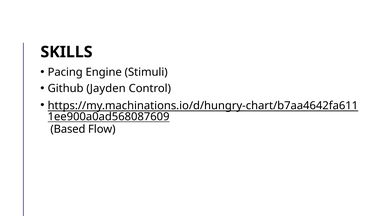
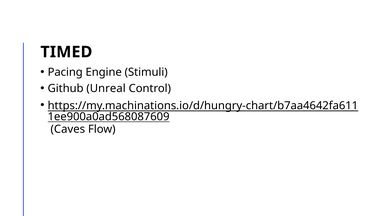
SKILLS: SKILLS -> TIMED (66, 52)
Jayden: Jayden -> Unreal (106, 89)
Based: Based -> Caves (68, 129)
